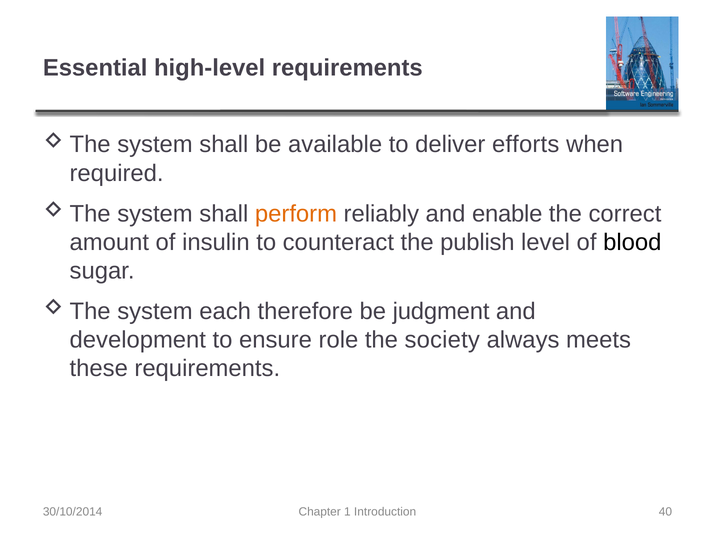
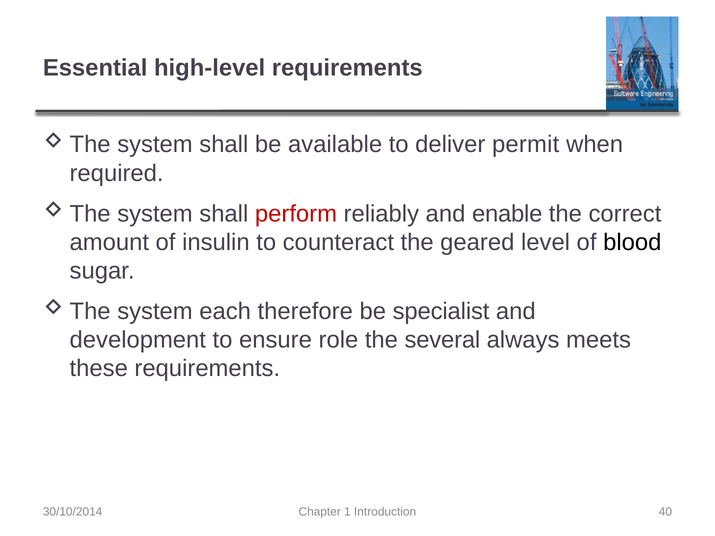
efforts: efforts -> permit (526, 145)
perform colour: orange -> red (296, 214)
publish: publish -> geared (477, 242)
judgment: judgment -> specialist (441, 311)
society: society -> several (442, 340)
